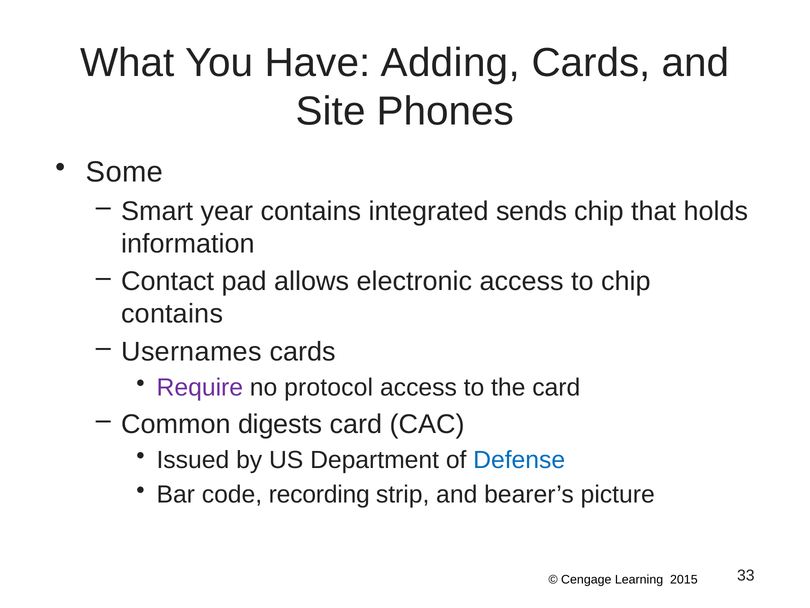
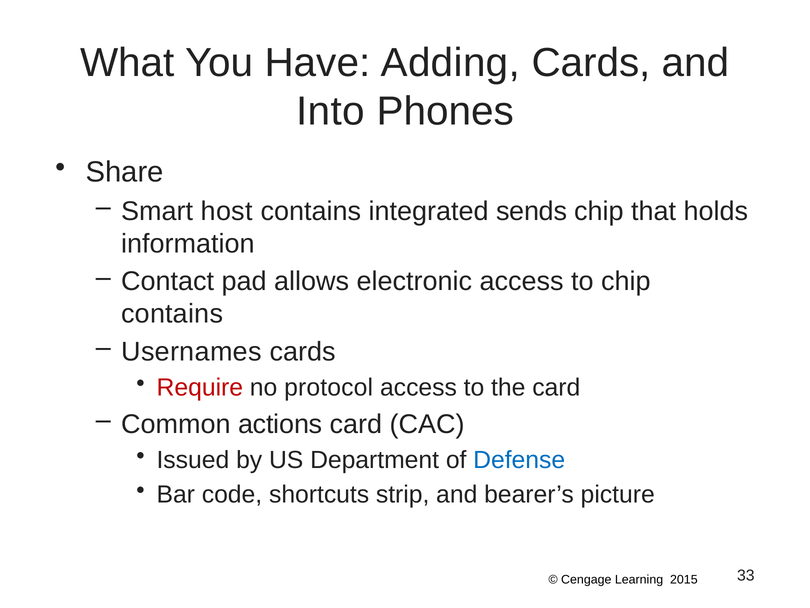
Site: Site -> Into (331, 111)
Some: Some -> Share (125, 172)
year: year -> host (227, 211)
Require colour: purple -> red (200, 387)
digests: digests -> actions (280, 424)
recording: recording -> shortcuts (319, 494)
